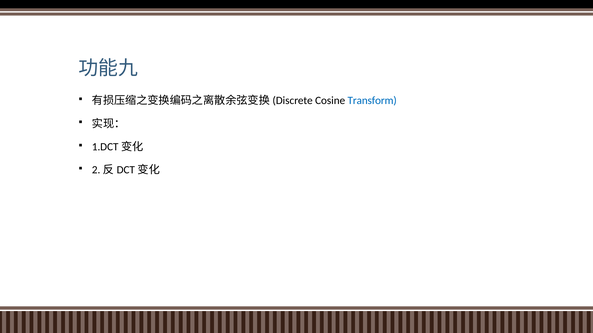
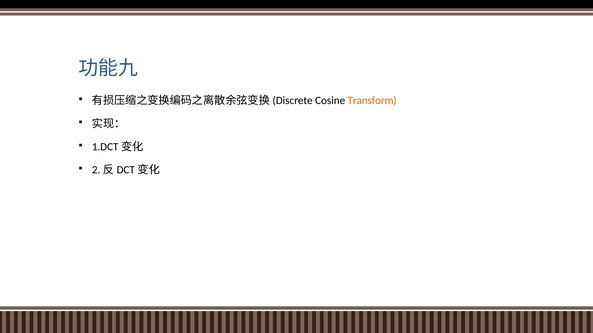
Transform colour: blue -> orange (372, 101)
